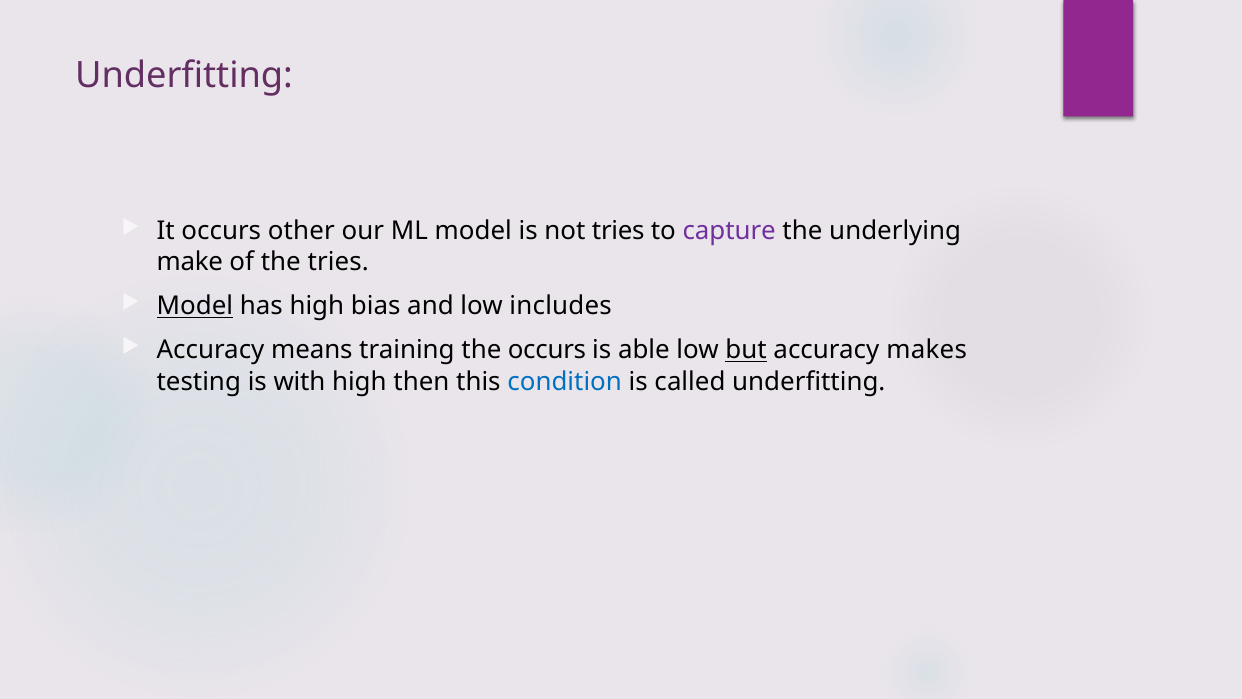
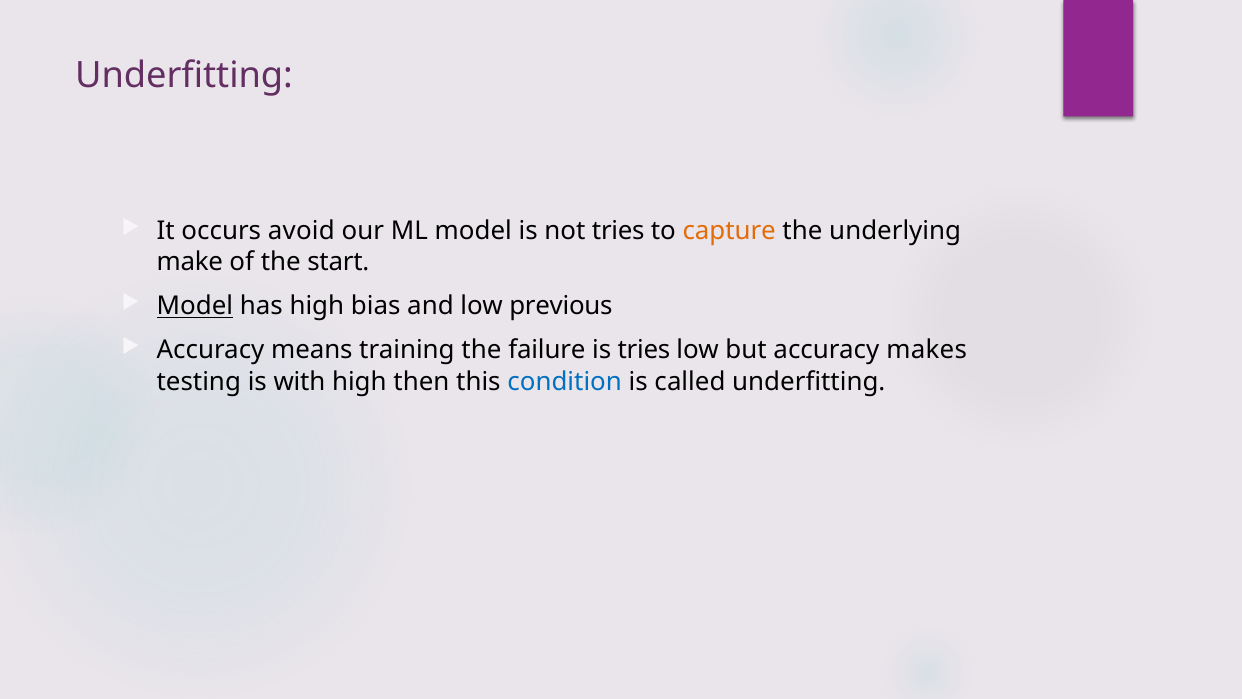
other: other -> avoid (301, 231)
capture colour: purple -> orange (729, 231)
the tries: tries -> start (338, 262)
includes: includes -> previous (561, 306)
the occurs: occurs -> failure (547, 350)
is able: able -> tries (644, 350)
but underline: present -> none (746, 350)
